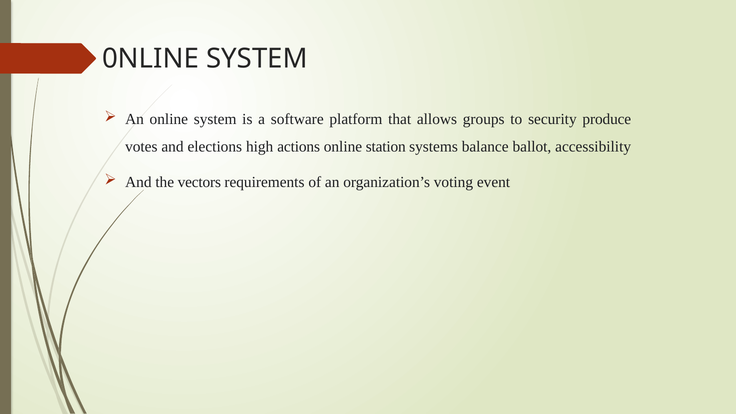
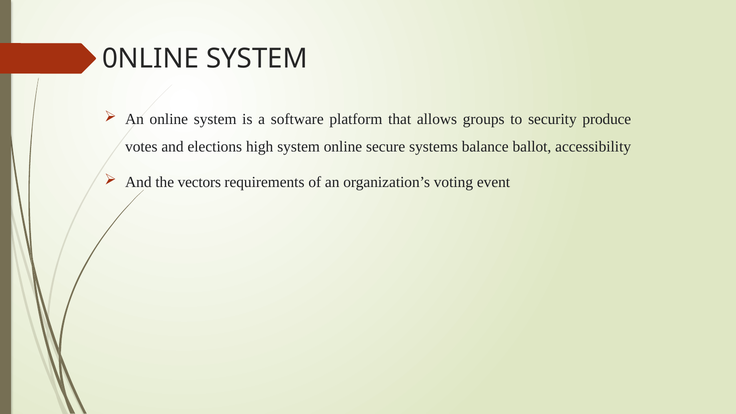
high actions: actions -> system (299, 147)
station: station -> secure (386, 147)
